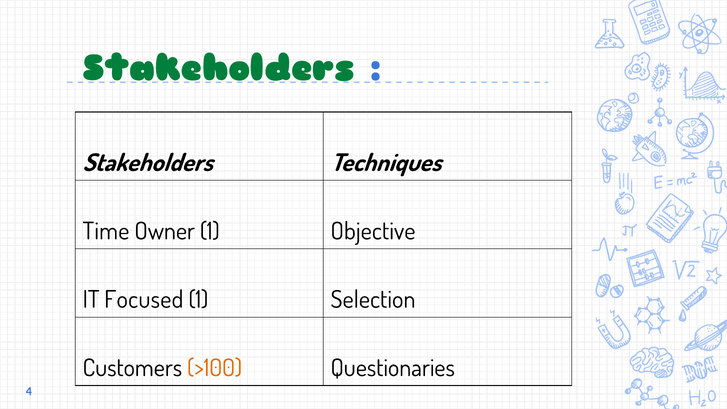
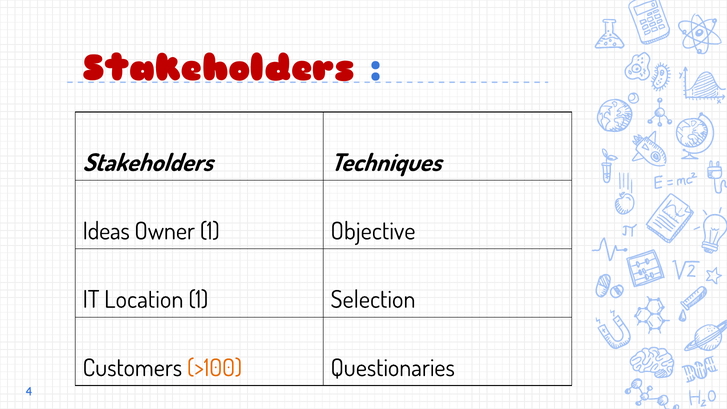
Stakeholders colour: green -> red (218, 68)
Time: Time -> Ideas (106, 231)
Focused: Focused -> Location (144, 300)
